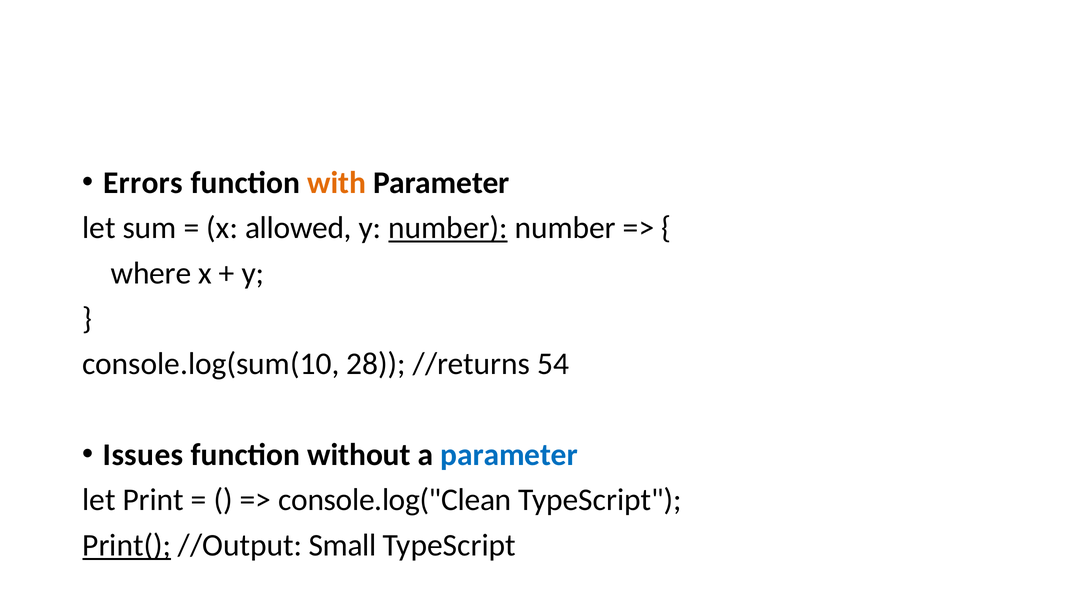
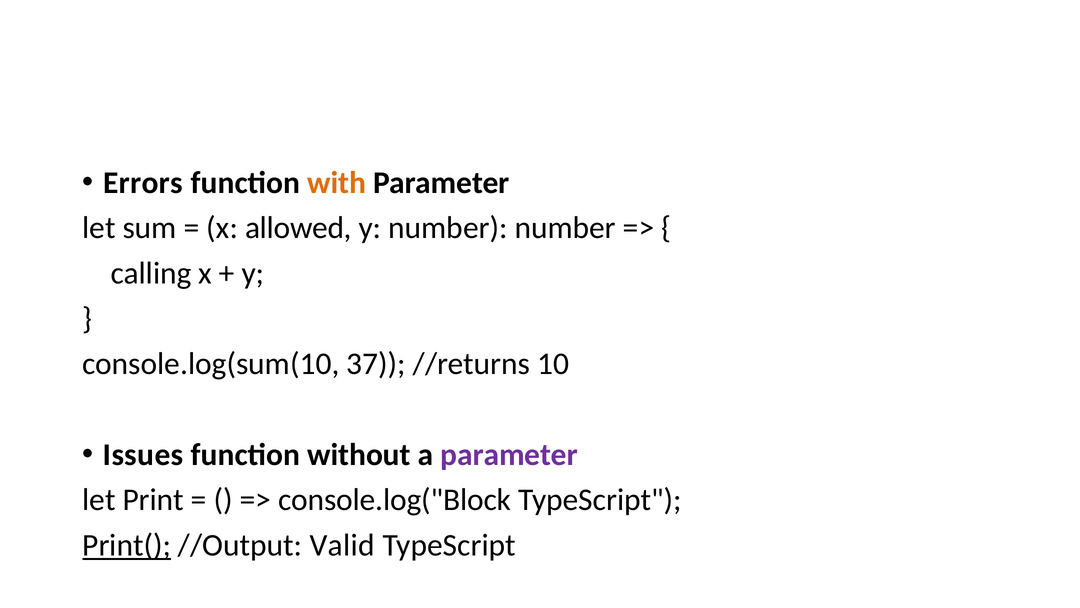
number underline: present -> none (448, 228)
where: where -> calling (151, 273)
28: 28 -> 37 (376, 364)
54: 54 -> 10 (553, 364)
parameter colour: blue -> purple (509, 454)
console.log("Clean: console.log("Clean -> console.log("Block (395, 500)
Small: Small -> Valid (342, 545)
